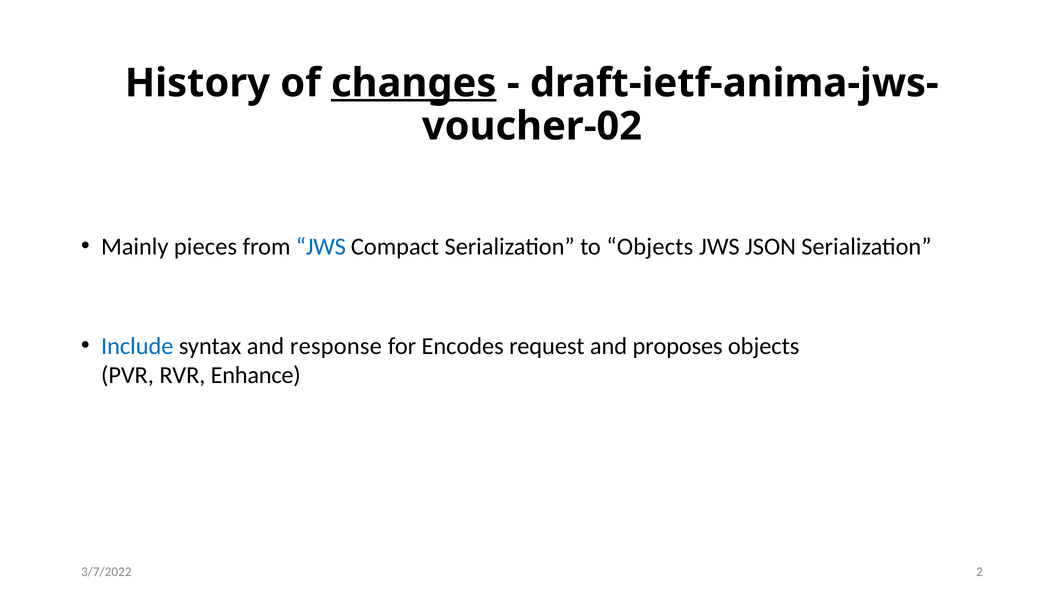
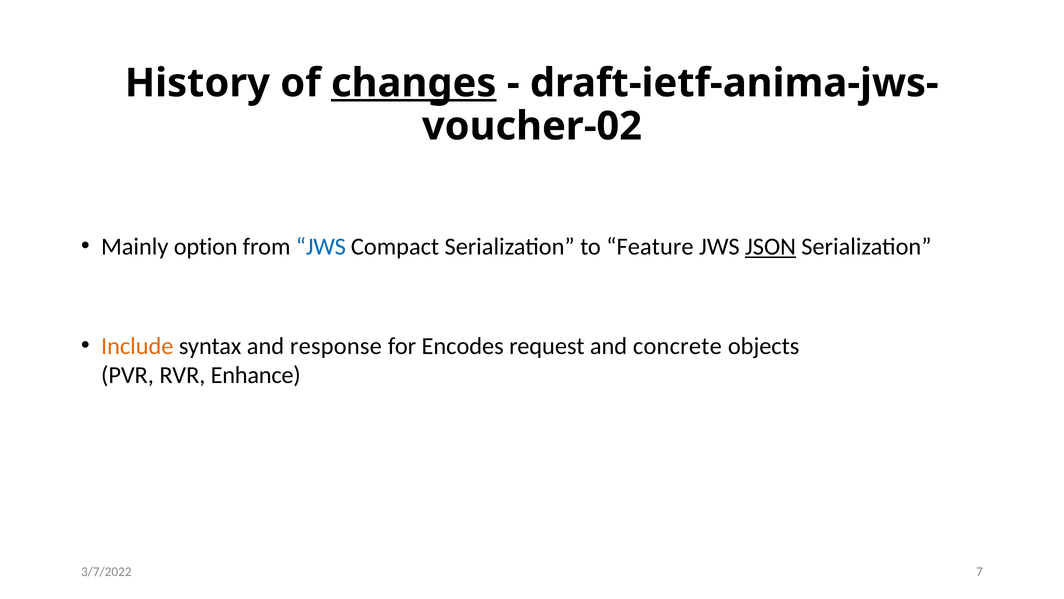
pieces: pieces -> option (206, 247)
to Objects: Objects -> Feature (650, 247)
JSON underline: none -> present (770, 247)
Include colour: blue -> orange (137, 346)
proposes: proposes -> concrete (677, 346)
2: 2 -> 7 (980, 571)
